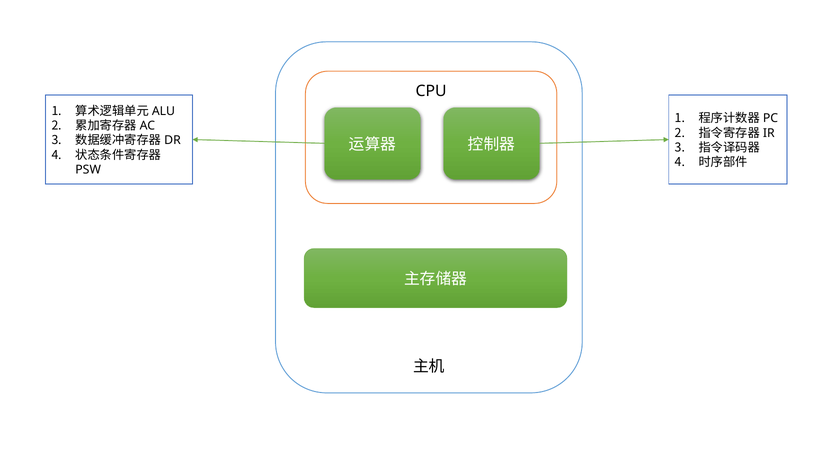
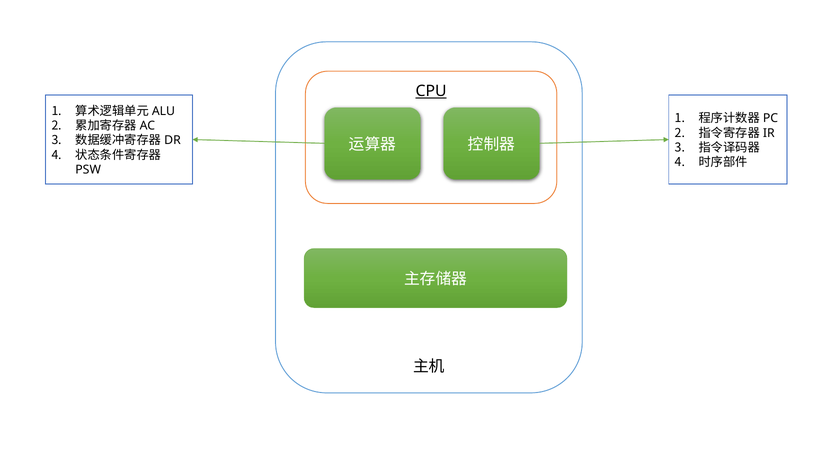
CPU underline: none -> present (431, 91)
